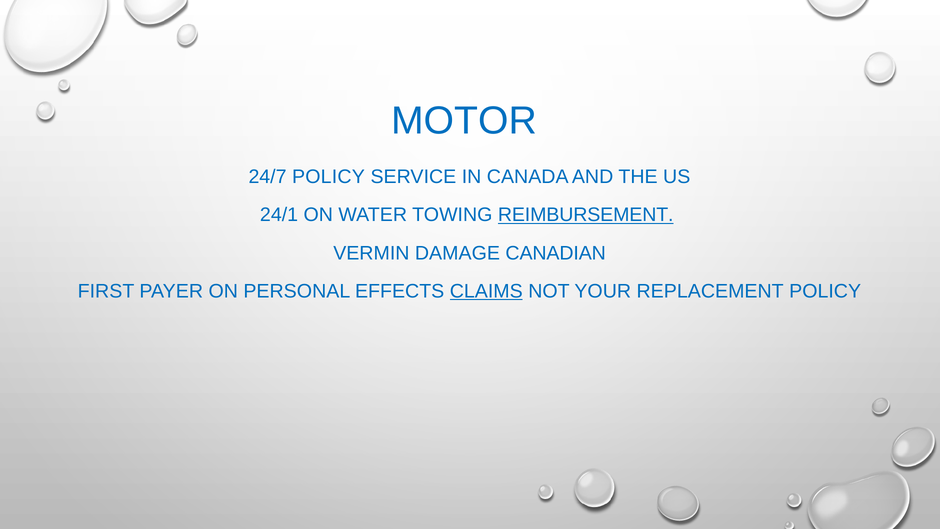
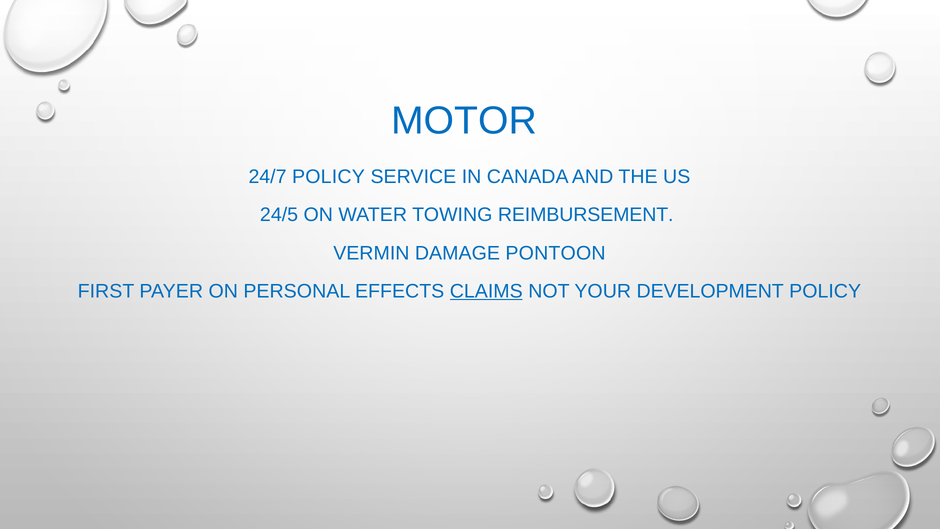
24/1: 24/1 -> 24/5 (279, 215)
REIMBURSEMENT underline: present -> none (586, 215)
CANADIAN: CANADIAN -> PONTOON (556, 253)
REPLACEMENT: REPLACEMENT -> DEVELOPMENT (710, 291)
